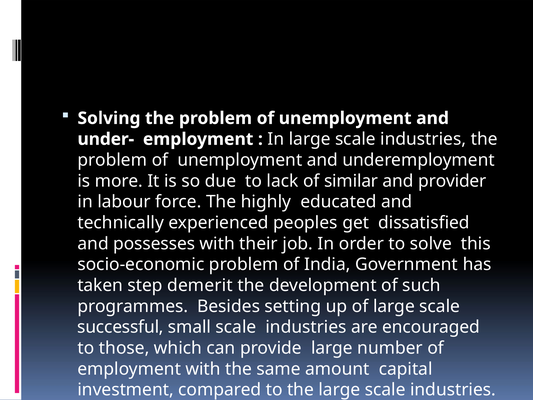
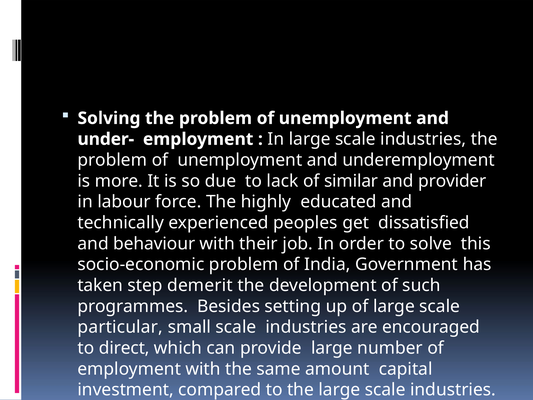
possesses: possesses -> behaviour (154, 243)
successful: successful -> particular (120, 327)
those: those -> direct (124, 348)
